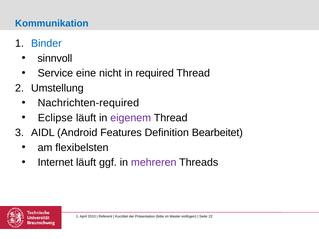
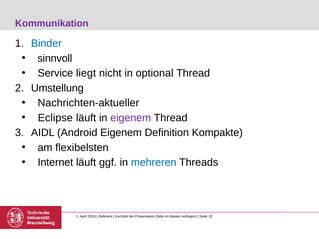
Kommunikation colour: blue -> purple (52, 23)
eine: eine -> liegt (86, 73)
required: required -> optional (155, 73)
Nachrichten-required: Nachrichten-required -> Nachrichten-aktueller (88, 103)
Android Features: Features -> Eigenem (121, 133)
Bearbeitet: Bearbeitet -> Kompakte (217, 133)
mehreren colour: purple -> blue (154, 163)
